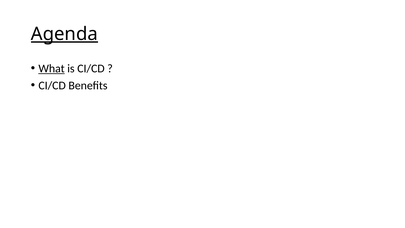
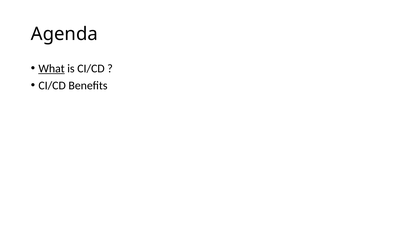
Agenda underline: present -> none (64, 34)
